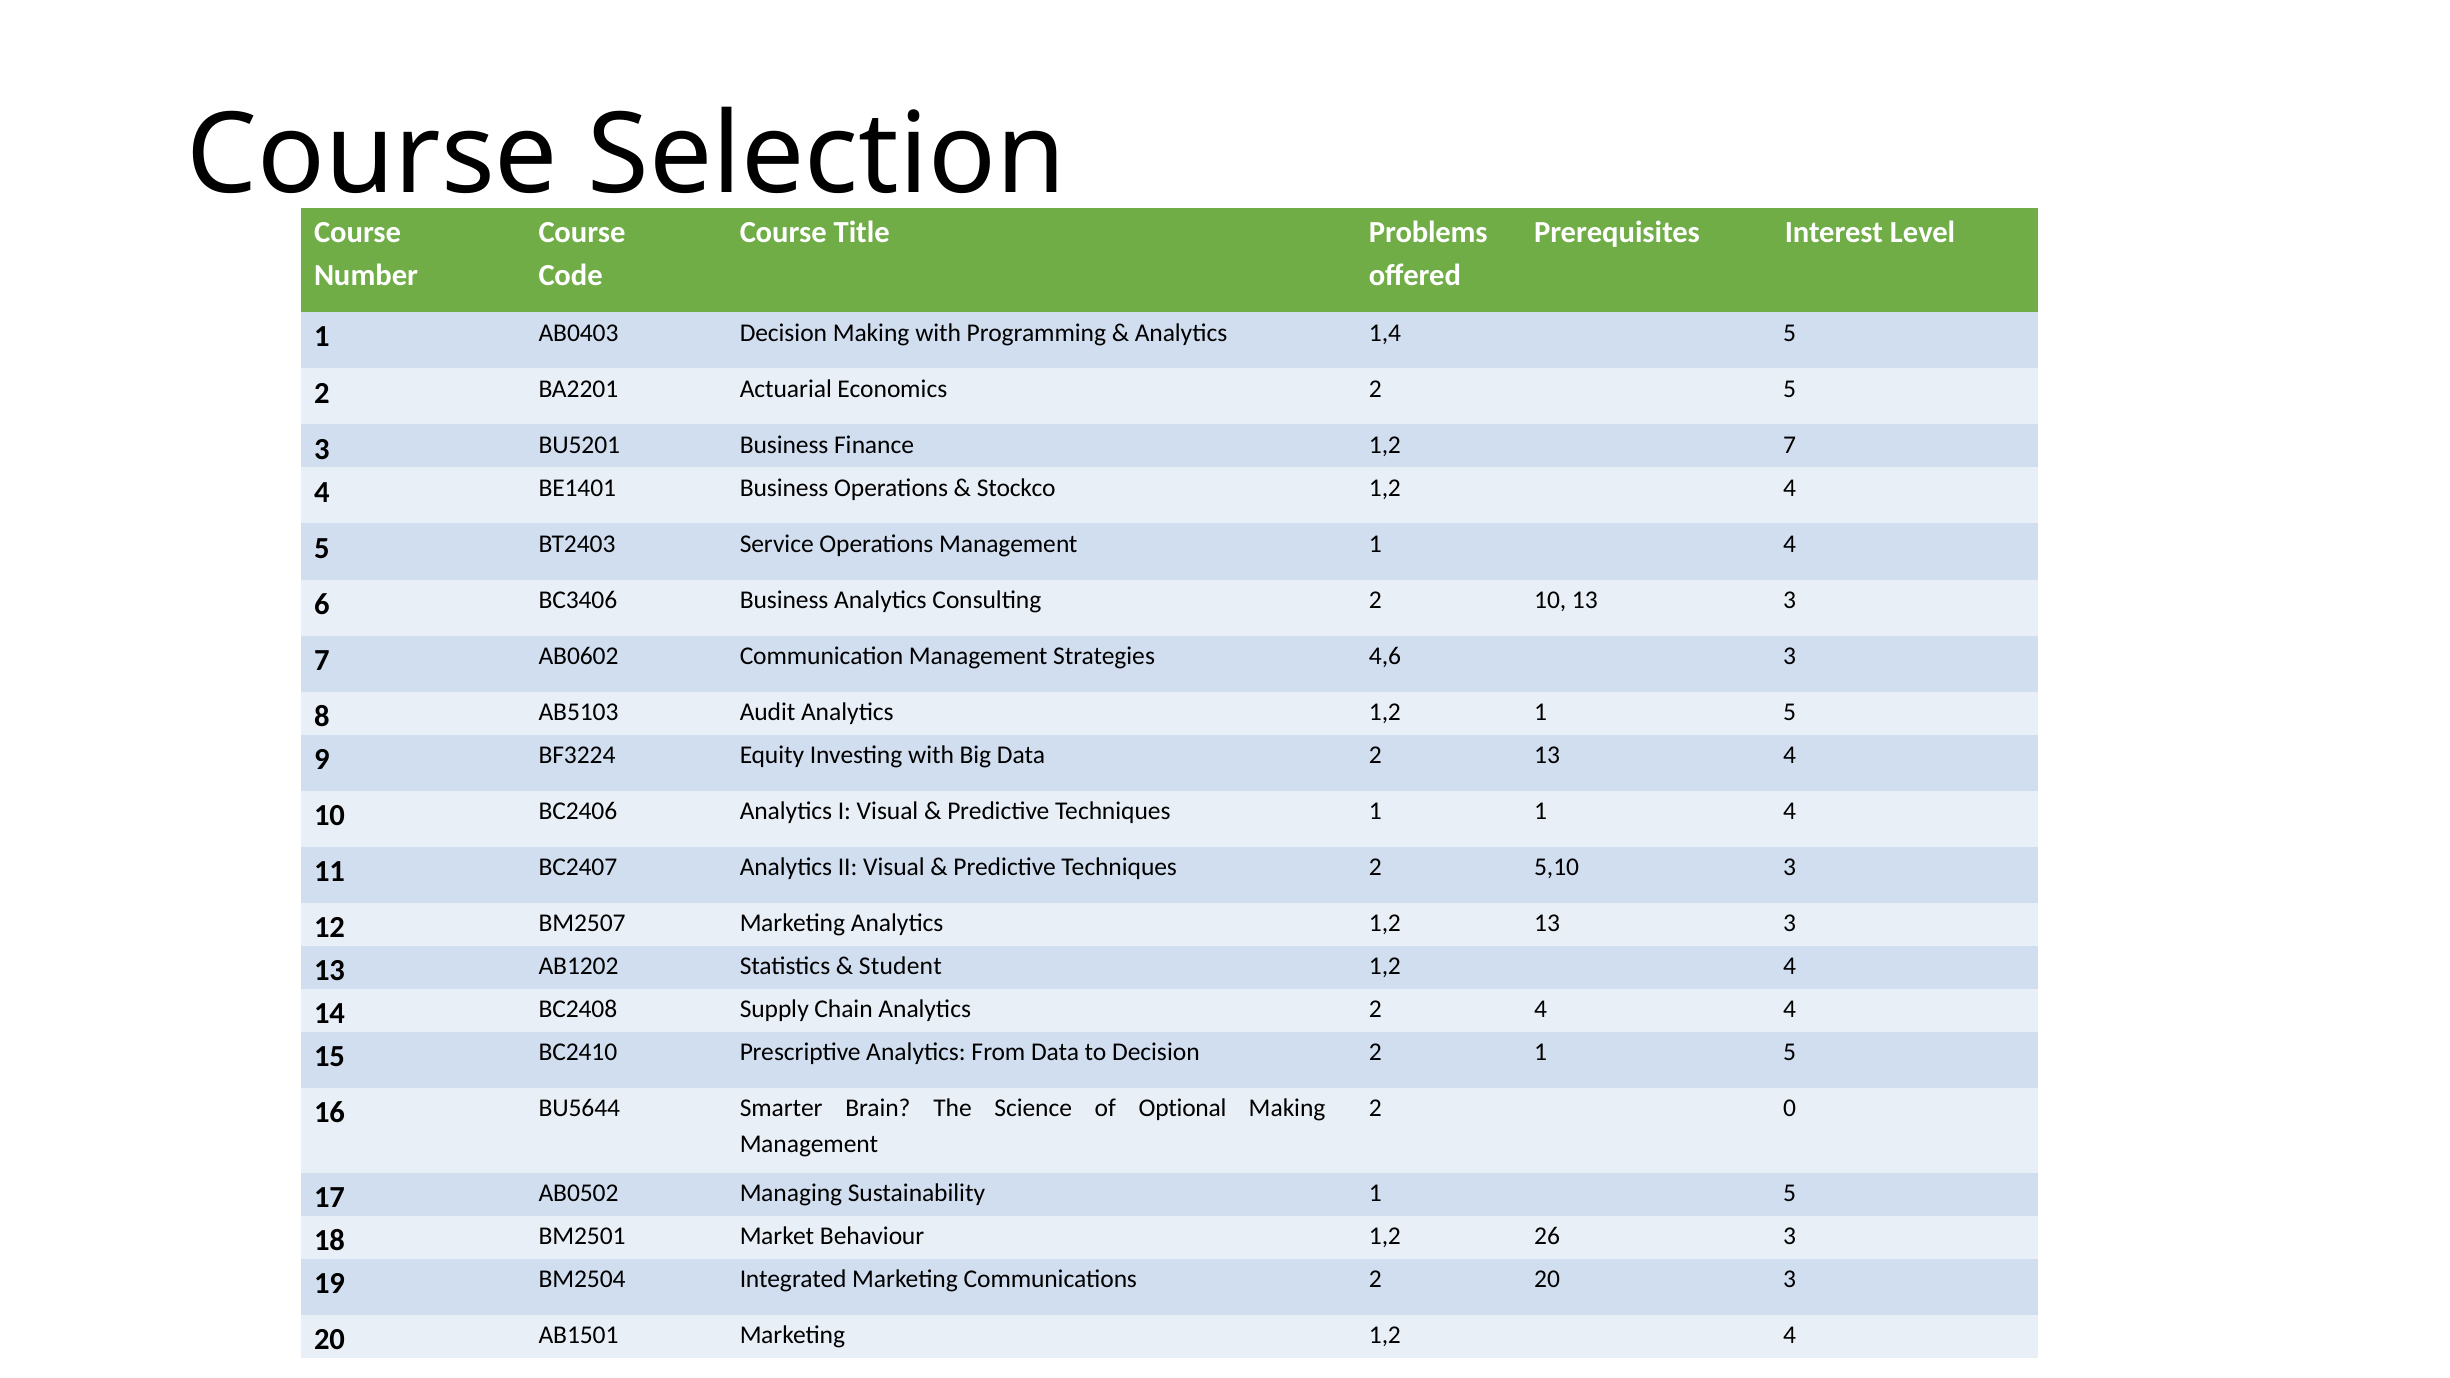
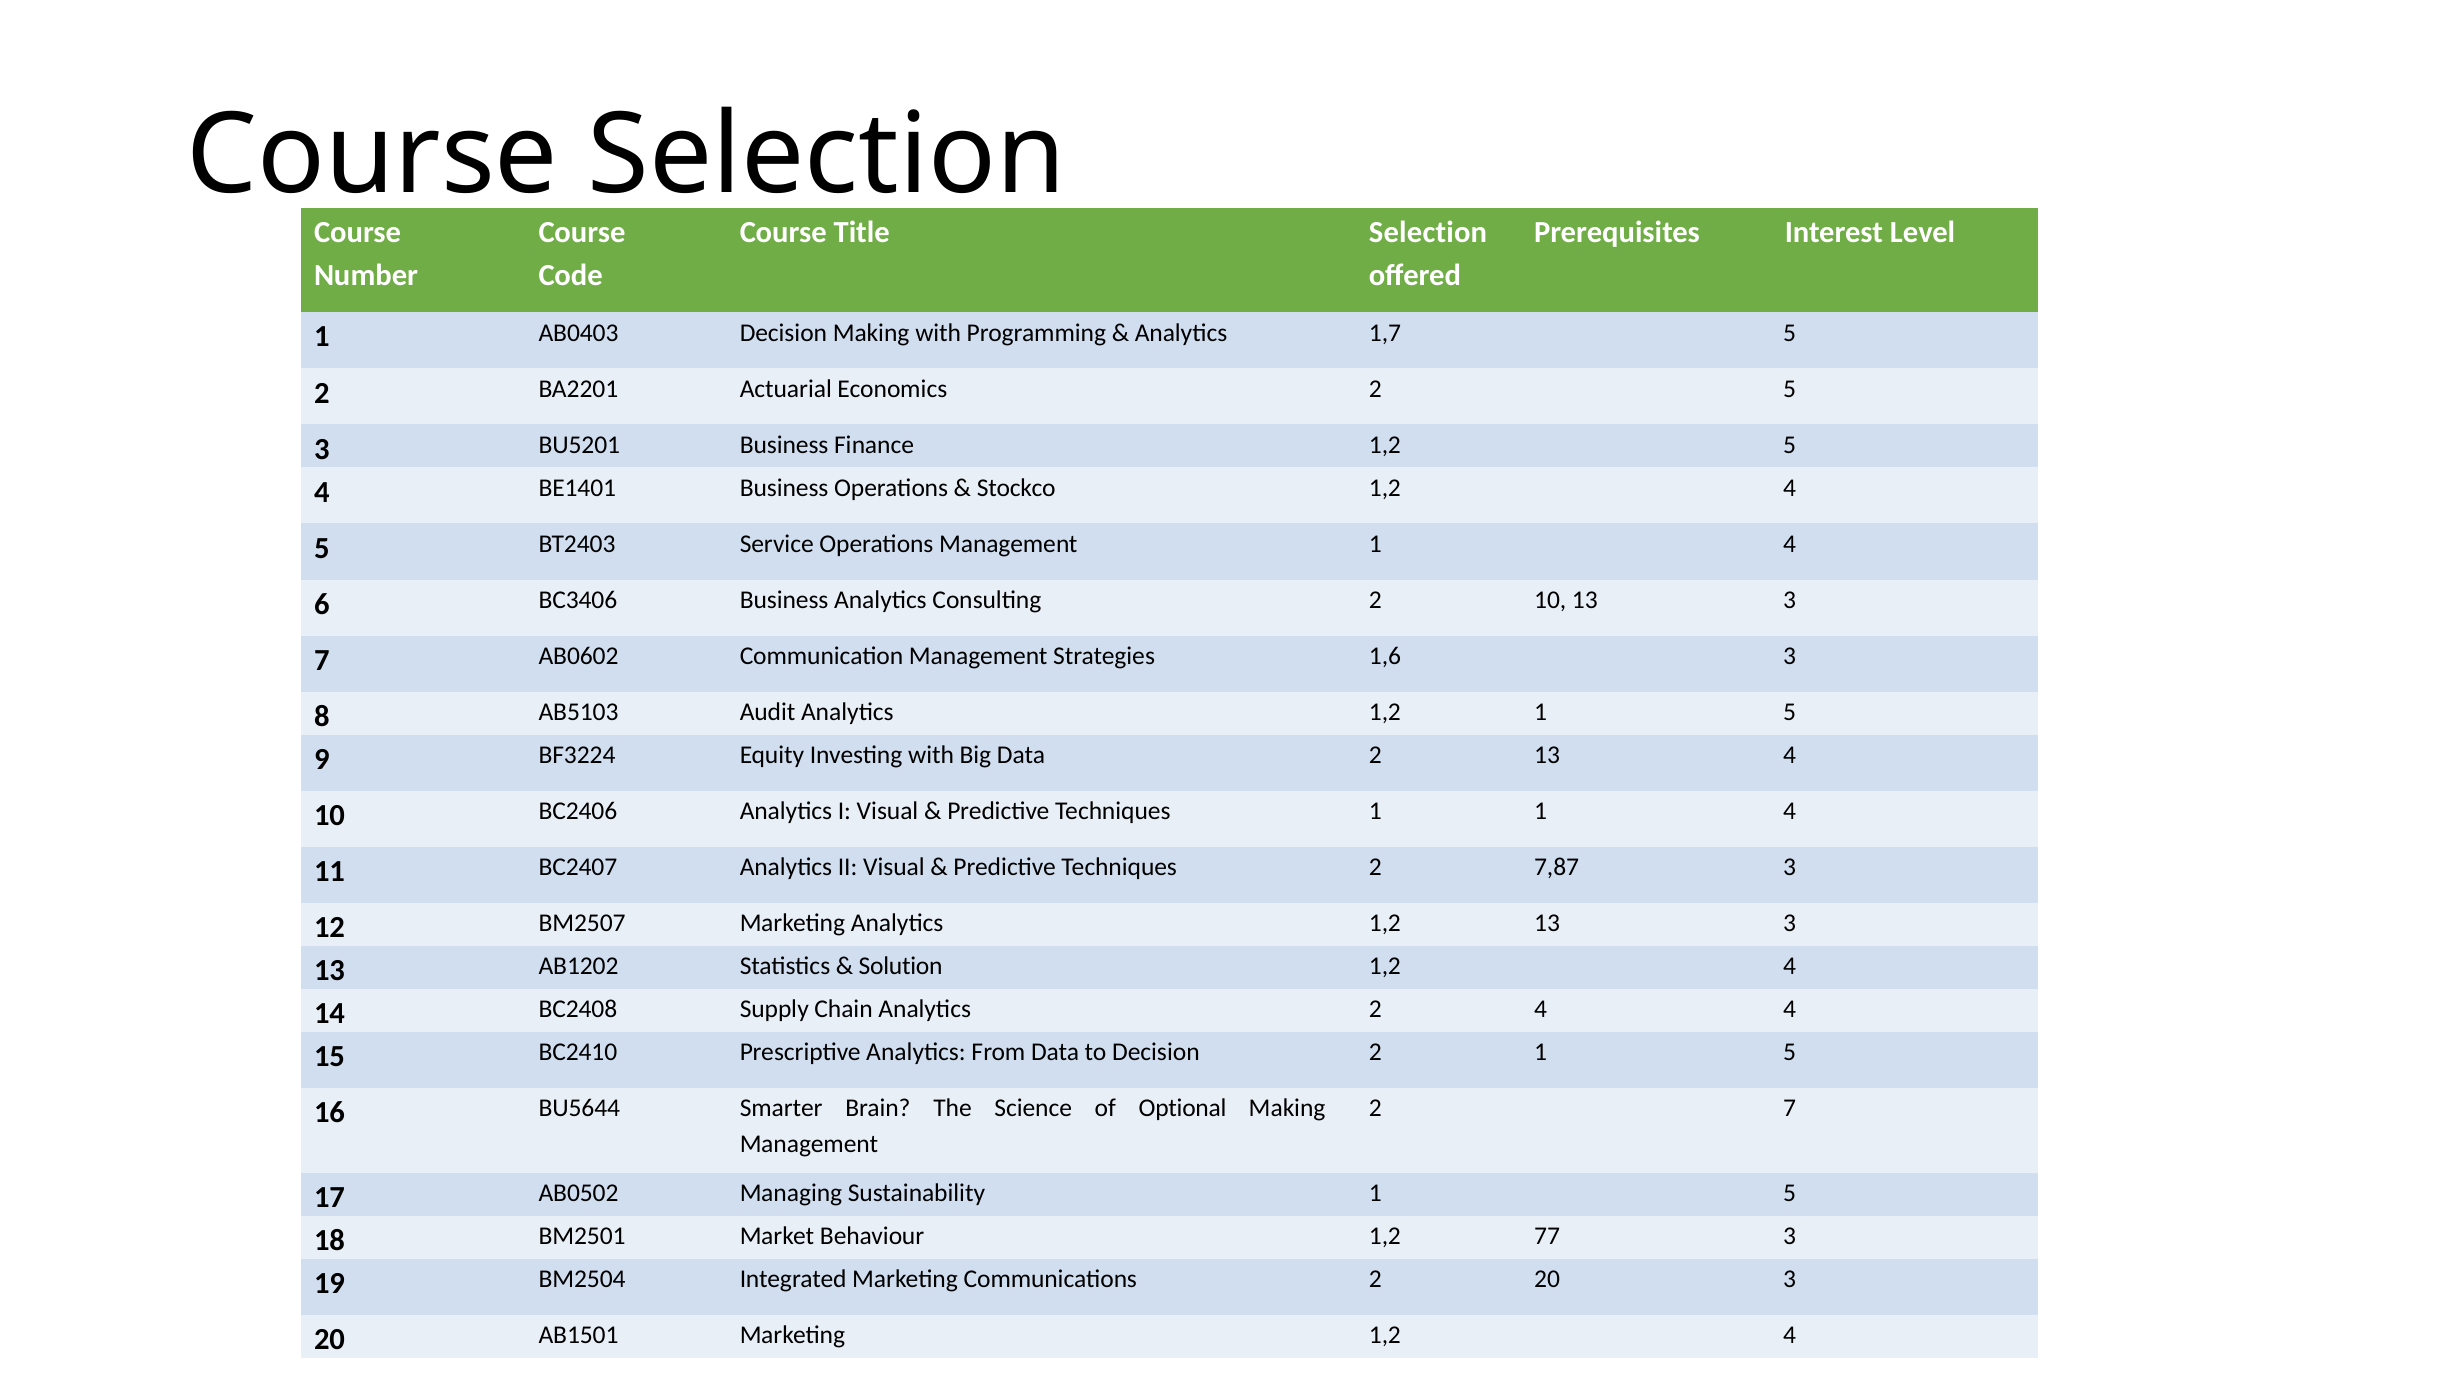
Problems: Problems -> Selection (1428, 233)
1,4: 1,4 -> 1,7 (1385, 333)
1,2 7: 7 -> 5 (1790, 445)
4,6: 4,6 -> 1,6 (1385, 656)
5,10: 5,10 -> 7,87 (1557, 867)
Student: Student -> Solution (901, 966)
2 0: 0 -> 7 (1790, 1108)
26: 26 -> 77 (1547, 1237)
